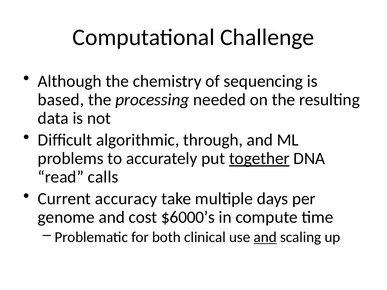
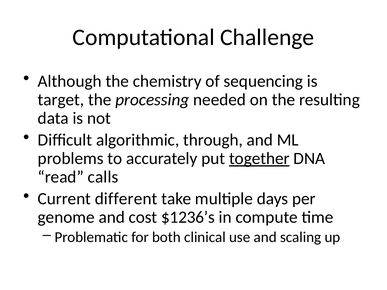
based: based -> target (61, 100)
accuracy: accuracy -> different (126, 199)
$6000’s: $6000’s -> $1236’s (188, 217)
and underline: present -> none (265, 237)
